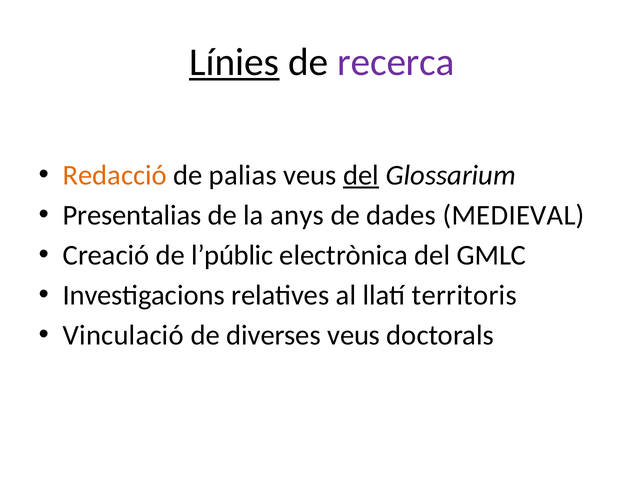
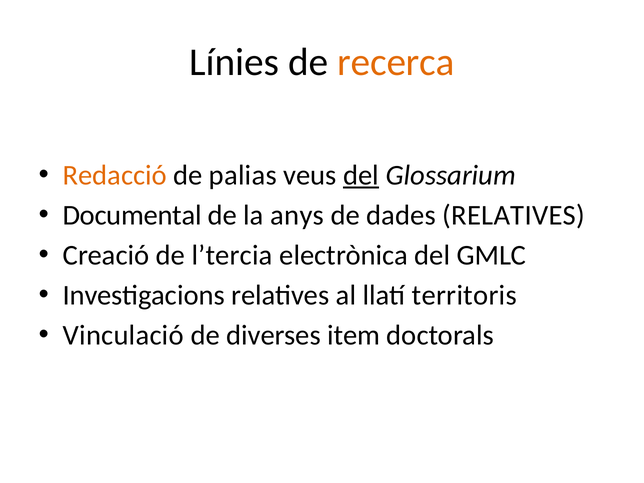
Línies underline: present -> none (234, 62)
recerca colour: purple -> orange (396, 62)
Presentalias: Presentalias -> Documental (132, 215)
dades MEDIEVAL: MEDIEVAL -> RELATIVES (514, 215)
l’públic: l’públic -> l’tercia (232, 255)
diverses veus: veus -> item (354, 336)
